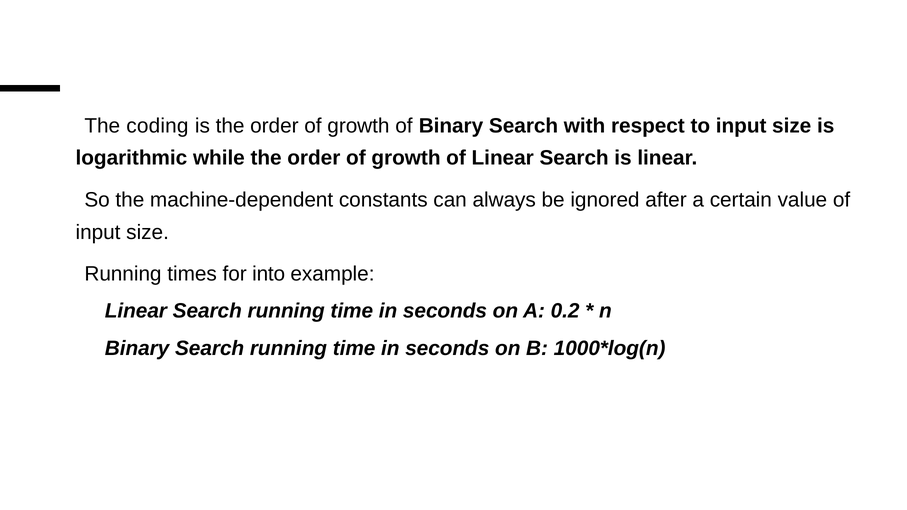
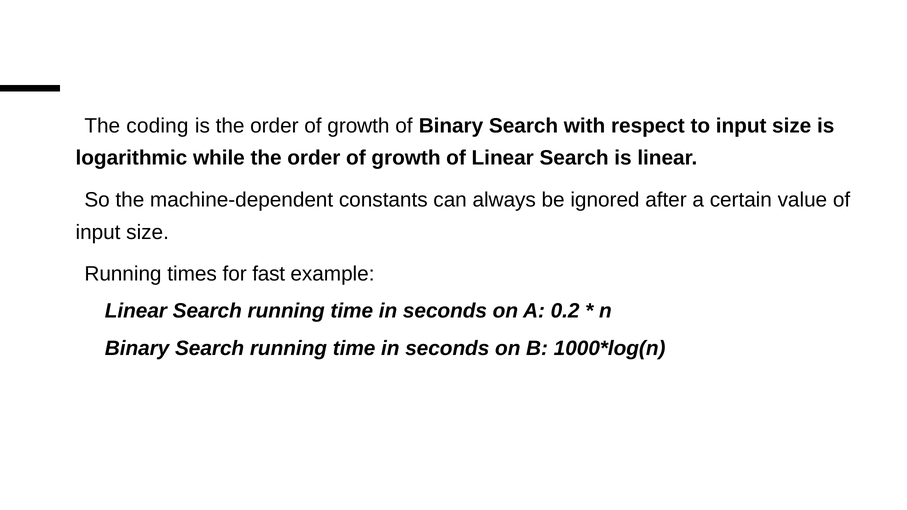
into: into -> fast (269, 274)
